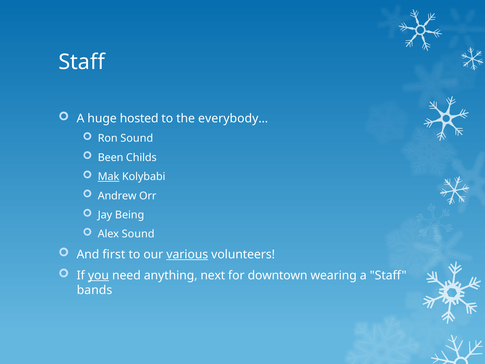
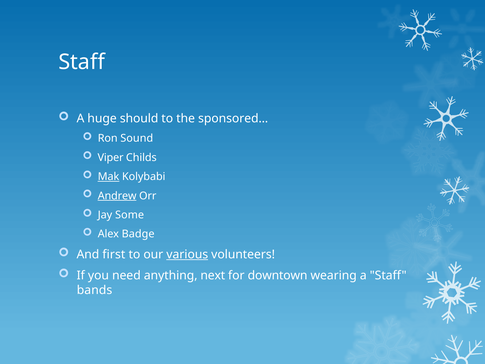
hosted: hosted -> should (139, 118)
everybody…: everybody… -> sponsored… (233, 118)
Been: Been -> Viper (111, 157)
Andrew underline: none -> present (117, 196)
Being: Being -> Some (130, 215)
Alex Sound: Sound -> Badge (138, 234)
you underline: present -> none (98, 275)
